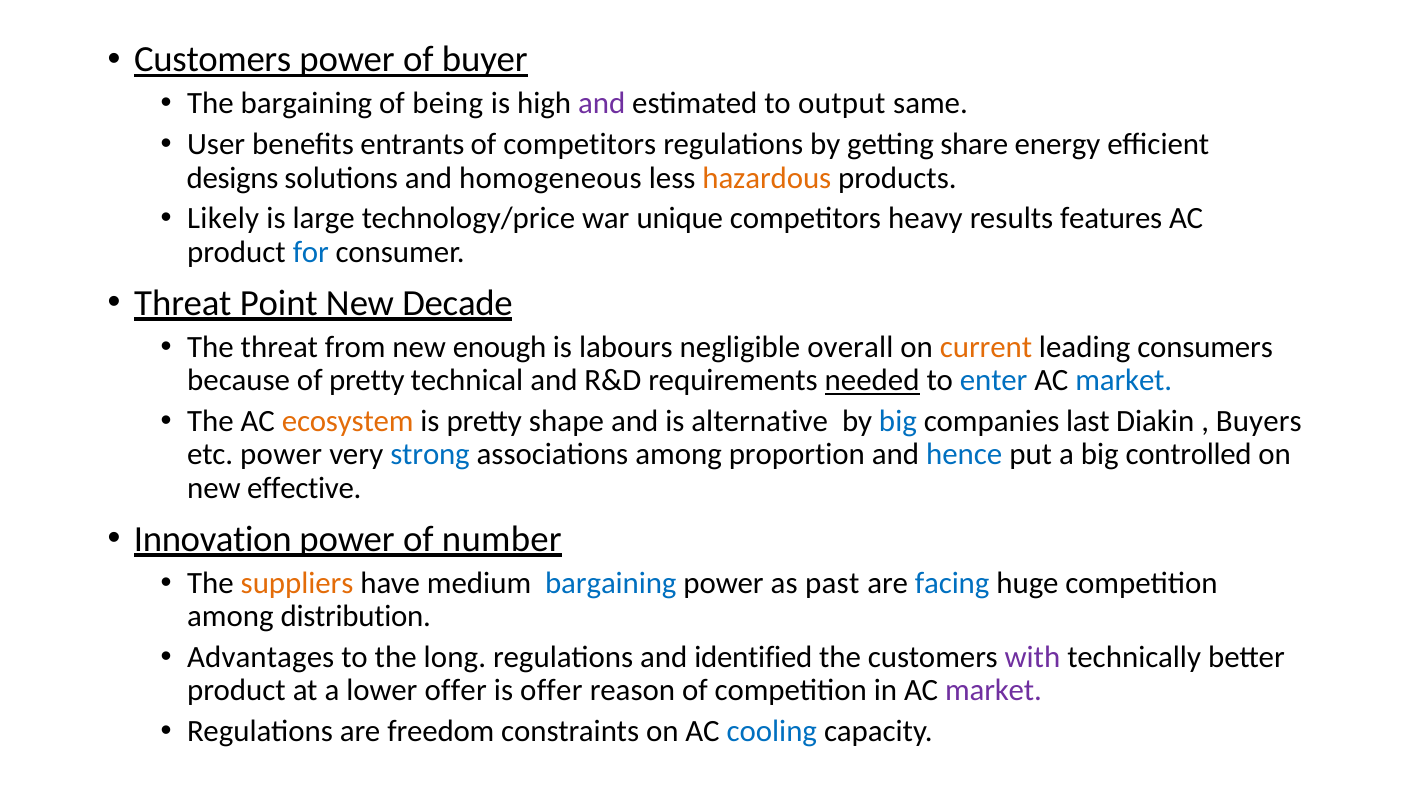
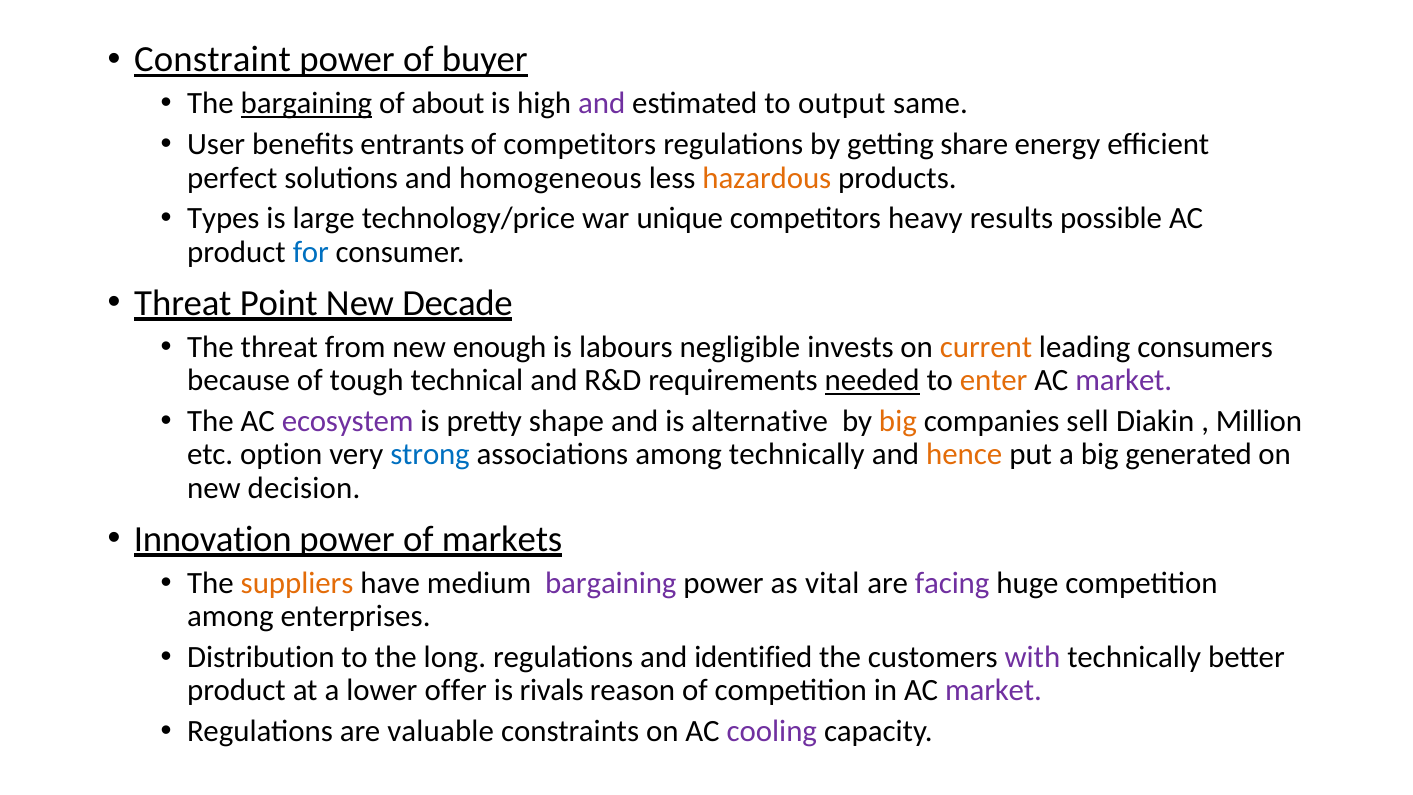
Customers: Customers -> Constraint (213, 60)
bargaining underline: none -> present (306, 104)
being: being -> about (448, 104)
designs: designs -> perfect (232, 178)
Likely: Likely -> Types (223, 219)
features: features -> possible (1111, 219)
overall: overall -> invests (850, 347)
of pretty: pretty -> tough (367, 380)
enter colour: blue -> orange (994, 380)
market colour: blue -> purple (1124, 380)
ecosystem colour: orange -> purple (348, 421)
big colour: blue -> orange (898, 421)
last: last -> sell (1088, 421)
Buyers: Buyers -> Million (1259, 421)
etc power: power -> option (281, 455)
among proportion: proportion -> technically (797, 455)
hence colour: blue -> orange (964, 455)
controlled: controlled -> generated (1189, 455)
effective: effective -> decision (304, 488)
number: number -> markets (502, 539)
bargaining colour: blue -> purple (611, 583)
past: past -> vital (832, 583)
facing colour: blue -> purple (952, 583)
distribution: distribution -> enterprises (356, 617)
Advantages: Advantages -> Distribution (261, 657)
is offer: offer -> rivals (552, 691)
freedom: freedom -> valuable (441, 731)
cooling colour: blue -> purple (772, 731)
